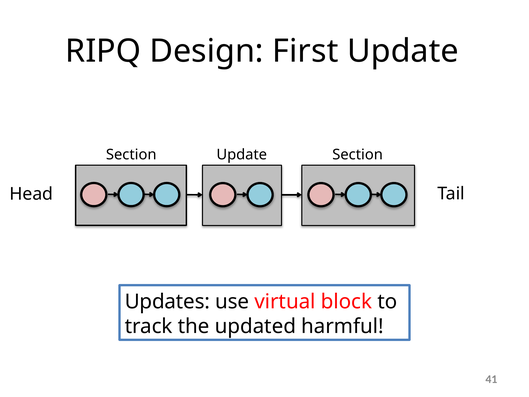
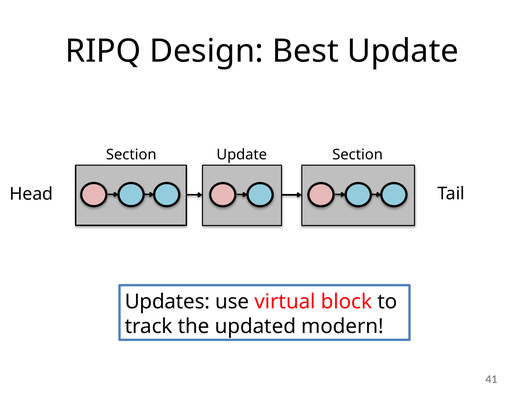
First: First -> Best (305, 51)
harmful: harmful -> modern (343, 326)
